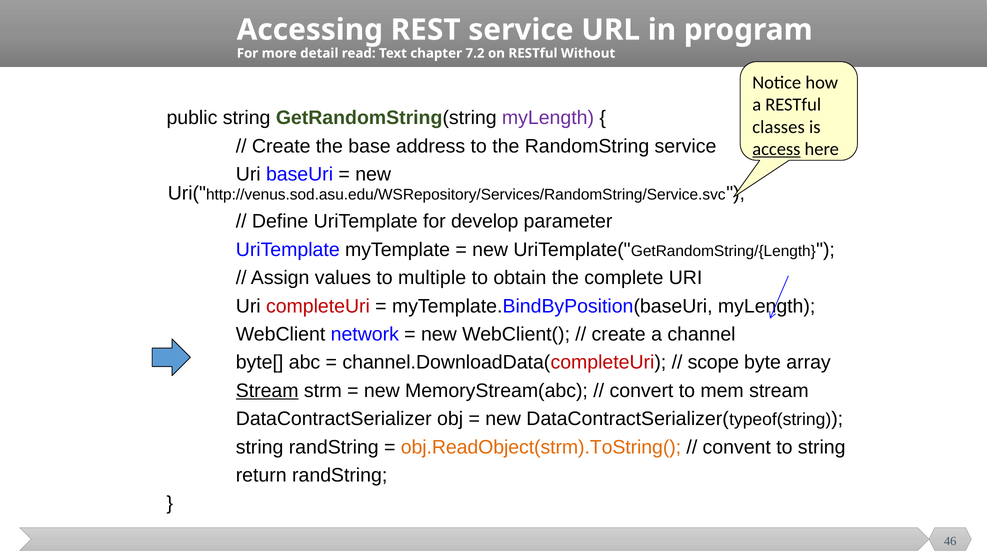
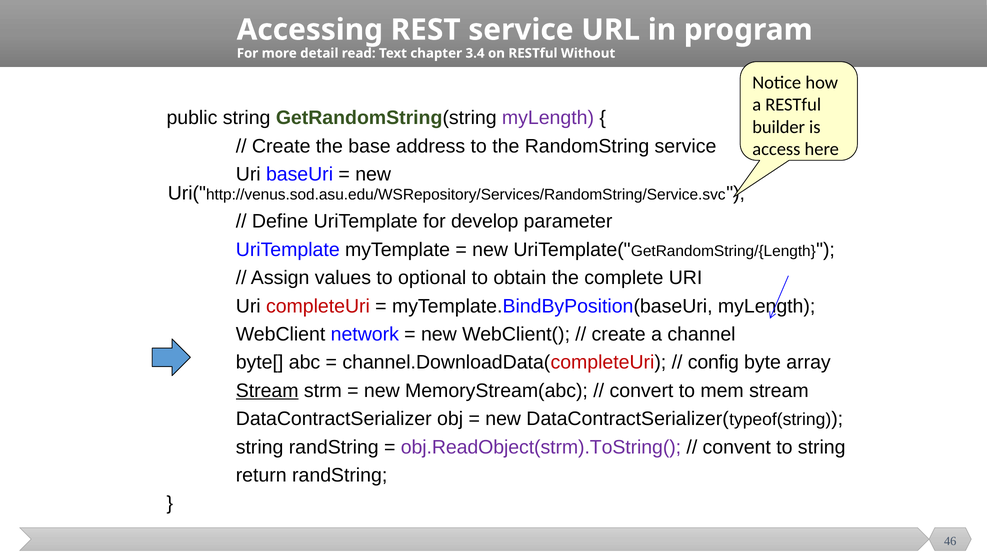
7.2: 7.2 -> 3.4 (475, 53)
classes: classes -> builder (779, 127)
access underline: present -> none (776, 149)
multiple: multiple -> optional (432, 278)
scope: scope -> config (713, 363)
obj.ReadObject(strm).ToString( colour: orange -> purple (541, 447)
